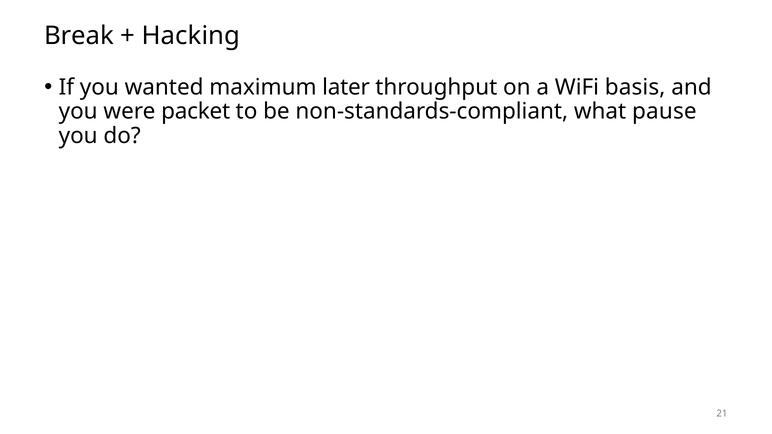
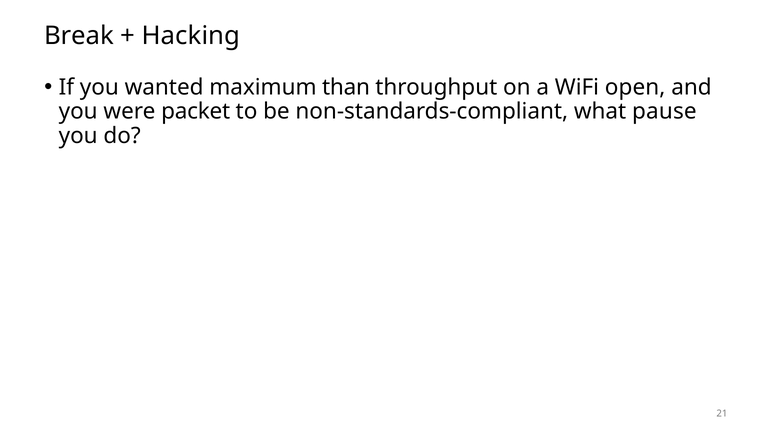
later: later -> than (346, 87)
basis: basis -> open (635, 87)
